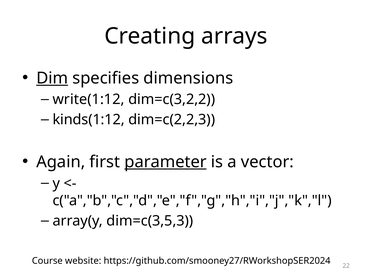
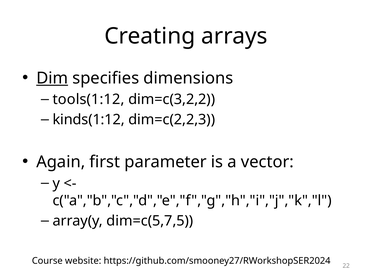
write(1:12: write(1:12 -> tools(1:12 (89, 99)
parameter underline: present -> none (166, 162)
dim=c(3,5,3: dim=c(3,5,3 -> dim=c(5,7,5 (150, 221)
